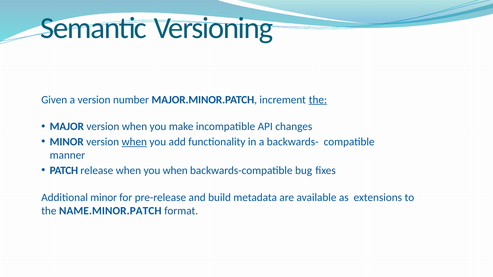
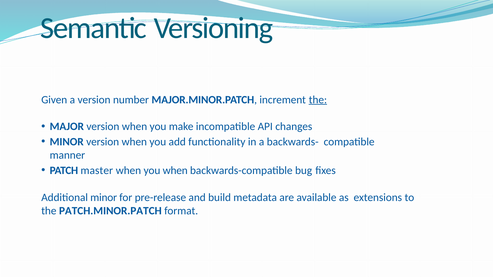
when underline: present -> none (134, 142)
release: release -> master (97, 171)
NAME.MINOR.PATCH: NAME.MINOR.PATCH -> PATCH.MINOR.PATCH (110, 211)
